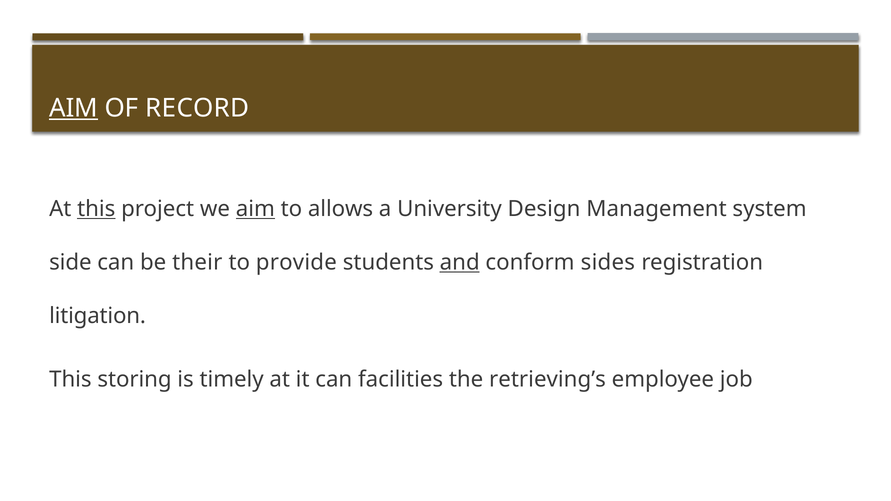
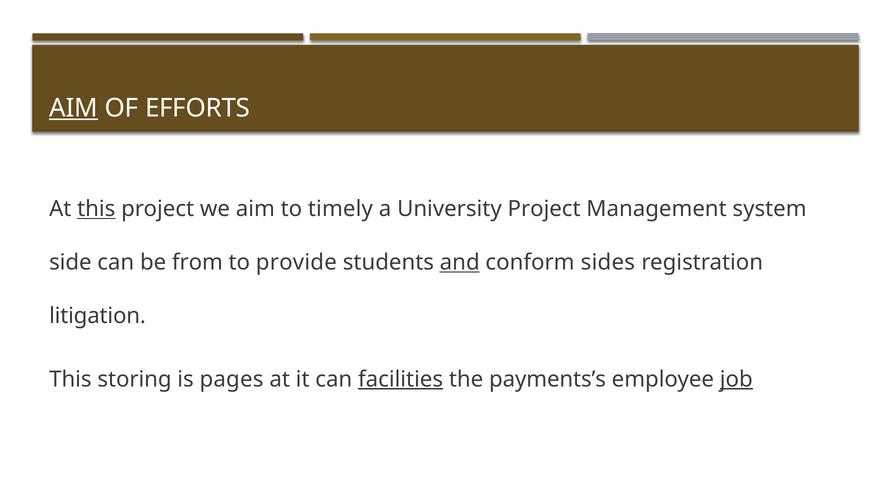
RECORD: RECORD -> EFFORTS (198, 108)
aim underline: present -> none (255, 209)
allows: allows -> timely (340, 209)
University Design: Design -> Project (544, 209)
their: their -> from (197, 262)
timely: timely -> pages (231, 379)
facilities underline: none -> present (401, 379)
retrieving’s: retrieving’s -> payments’s (548, 379)
job underline: none -> present (736, 379)
